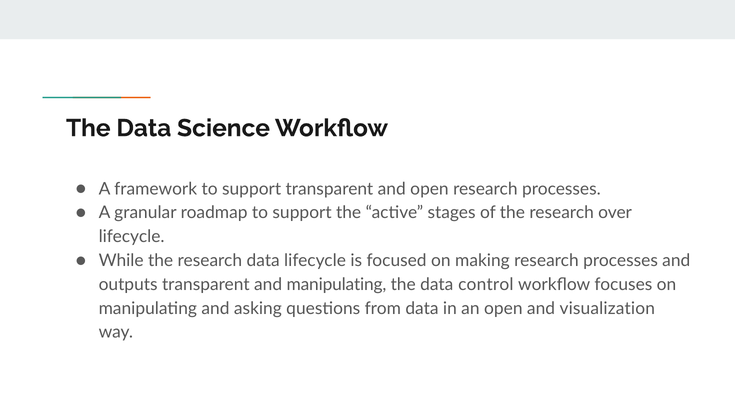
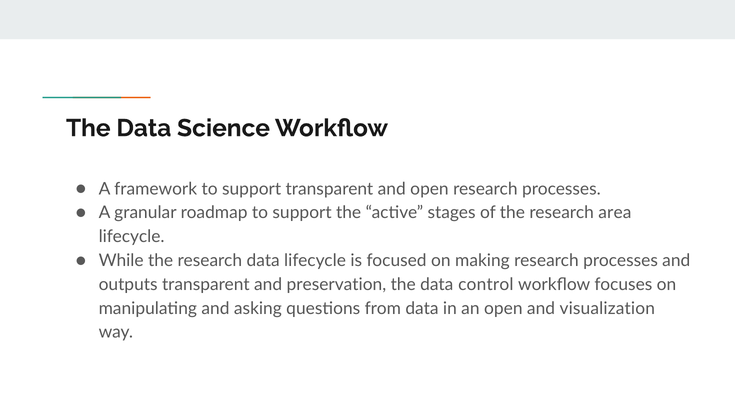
over: over -> area (615, 213)
and manipulating: manipulating -> preservation (336, 285)
